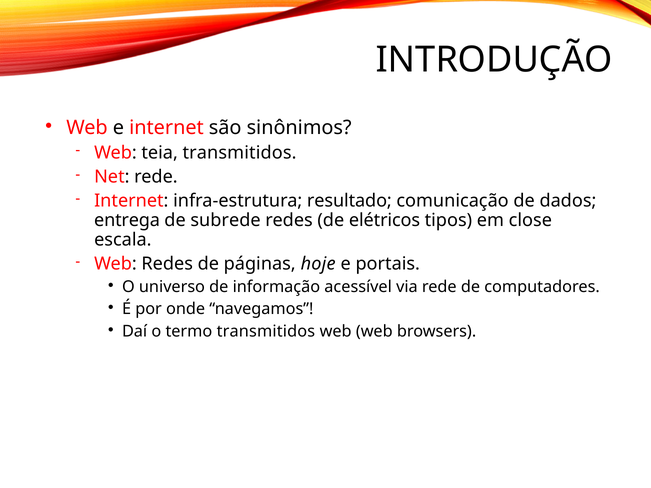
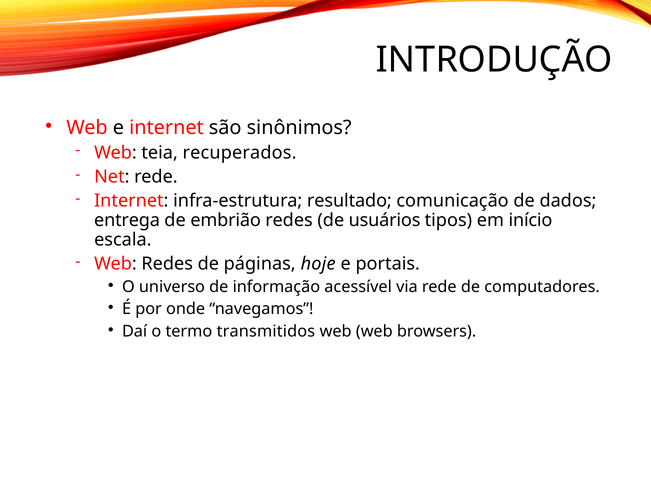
teia transmitidos: transmitidos -> recuperados (240, 153)
subrede: subrede -> embrião (226, 220)
elétricos: elétricos -> usuários (385, 220)
close: close -> início (530, 220)
